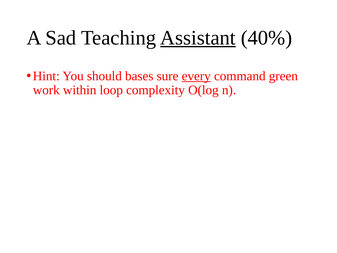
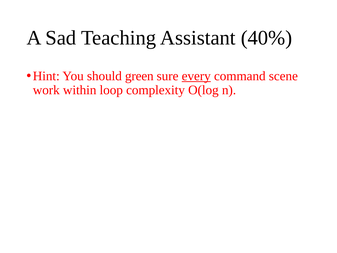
Assistant underline: present -> none (198, 38)
bases: bases -> green (139, 76)
green: green -> scene (283, 76)
